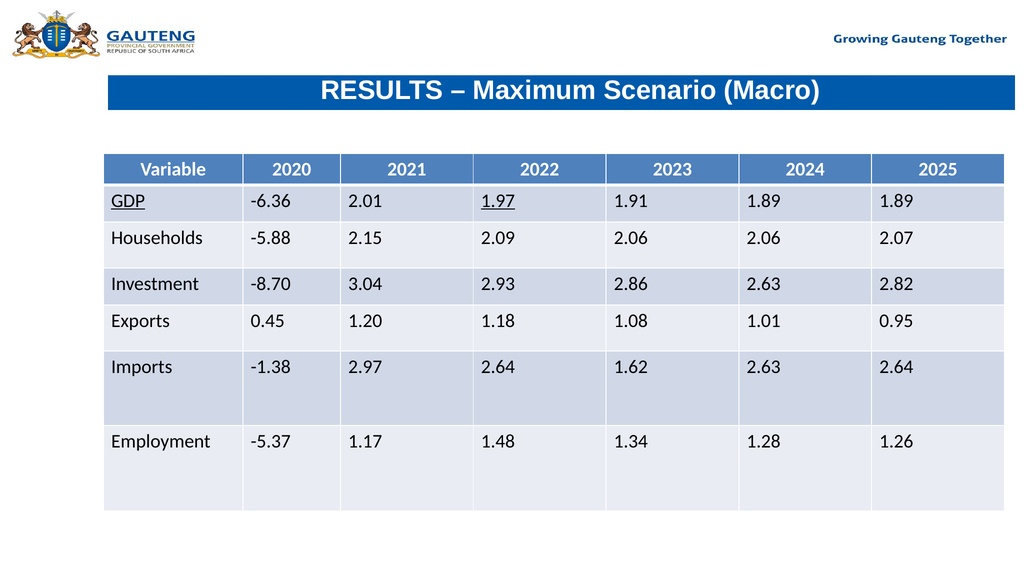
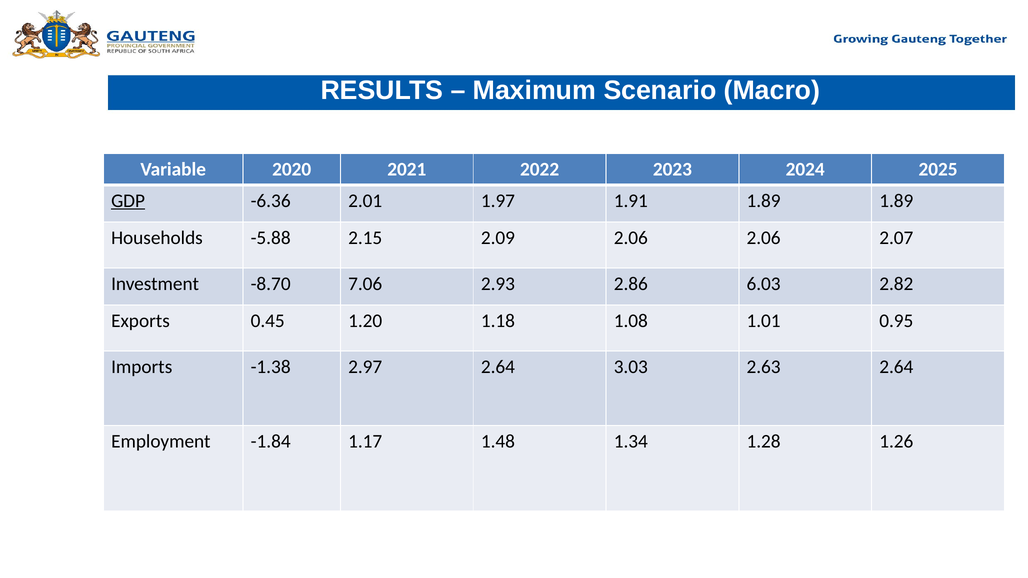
1.97 underline: present -> none (498, 201)
3.04: 3.04 -> 7.06 (365, 284)
2.86 2.63: 2.63 -> 6.03 (764, 284)
1.62: 1.62 -> 3.03 (631, 367)
-5.37: -5.37 -> -1.84 (271, 442)
